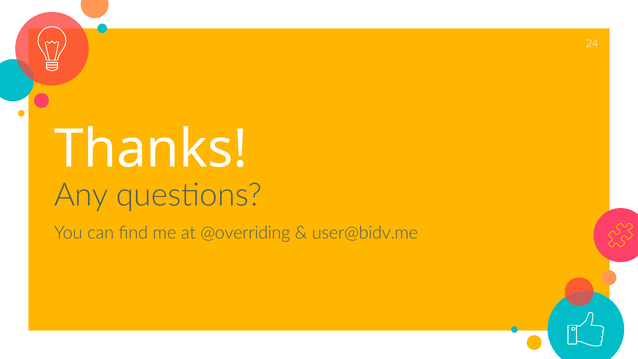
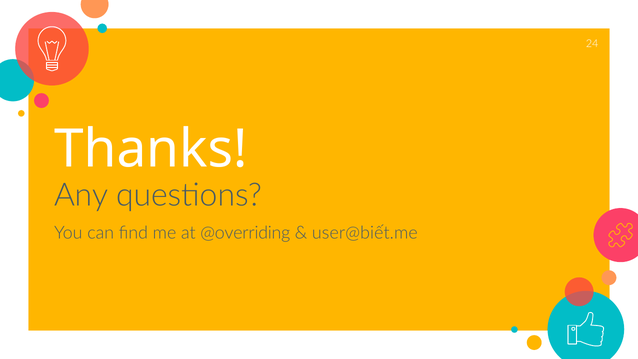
user@bidv.me: user@bidv.me -> user@biết.me (365, 233)
